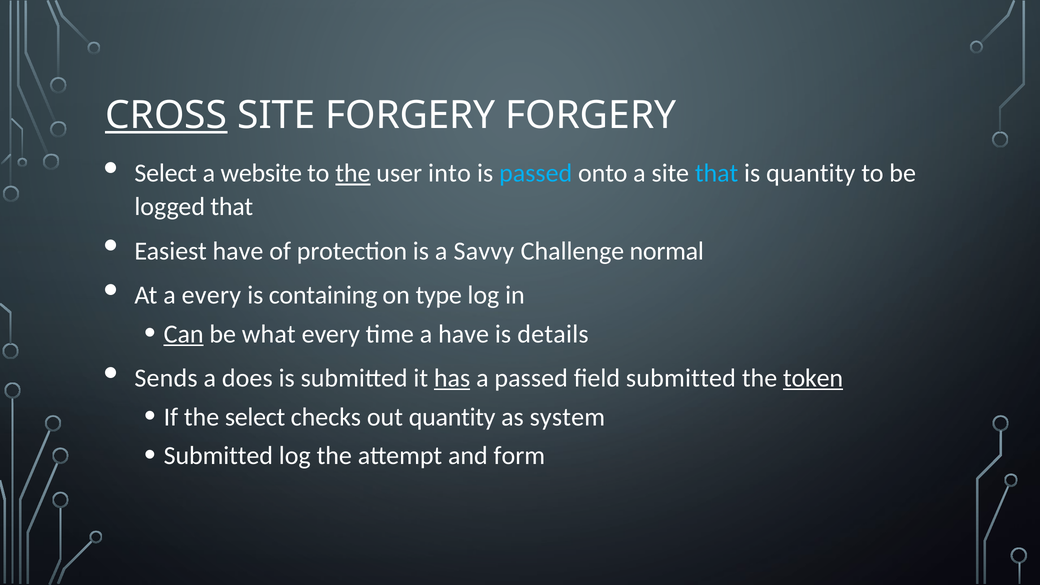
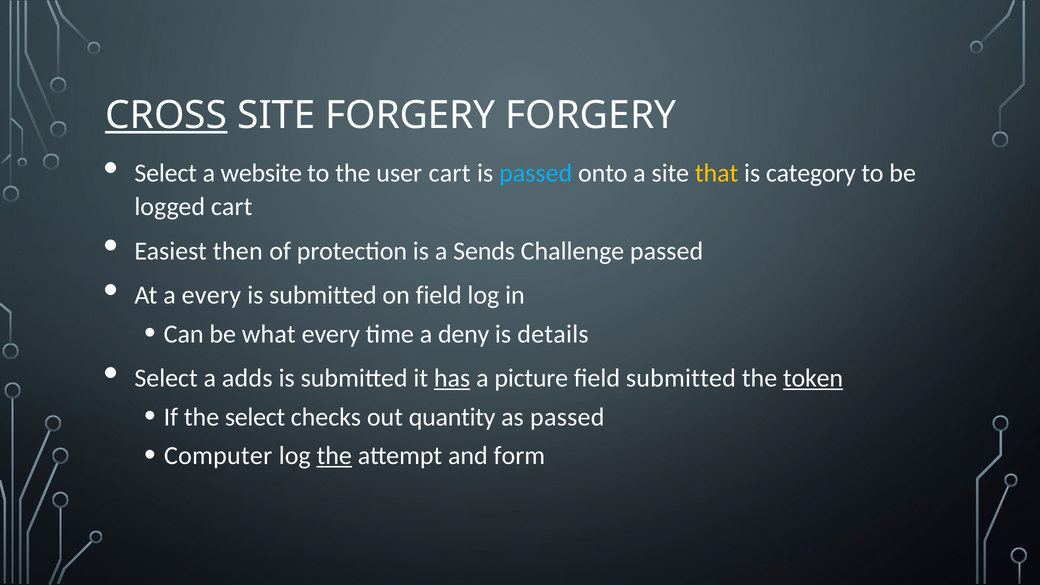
the underline: present -> none (353, 173)
user into: into -> cart (449, 173)
that colour: light blue -> yellow (717, 173)
is quantity: quantity -> category (811, 173)
logged that: that -> cart (232, 207)
Easiest have: have -> then (238, 251)
Savvy: Savvy -> Sends (484, 251)
Challenge normal: normal -> passed (667, 251)
containing: containing -> submitted (323, 295)
on type: type -> field (439, 295)
Can underline: present -> none (184, 334)
a have: have -> deny (464, 334)
Sends: Sends -> Select (166, 378)
does: does -> adds (247, 378)
a passed: passed -> picture (531, 378)
as system: system -> passed (567, 417)
Submitted: Submitted -> Computer (218, 456)
the underline: none -> present (334, 456)
